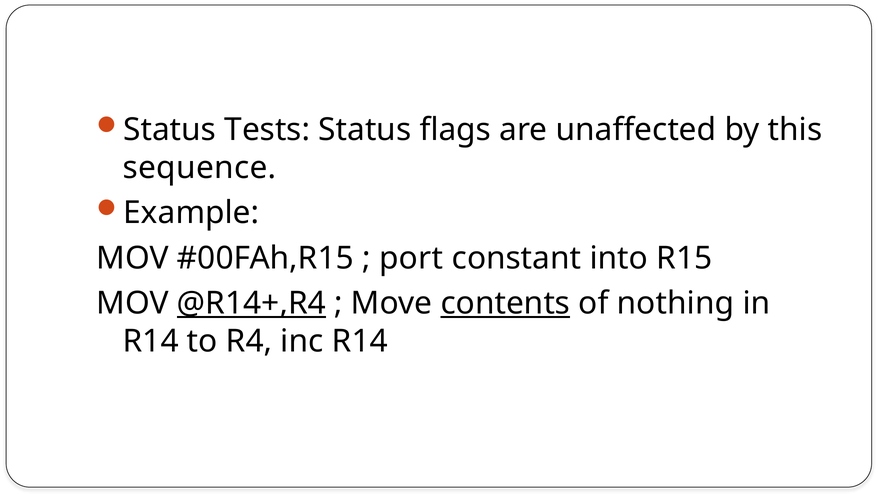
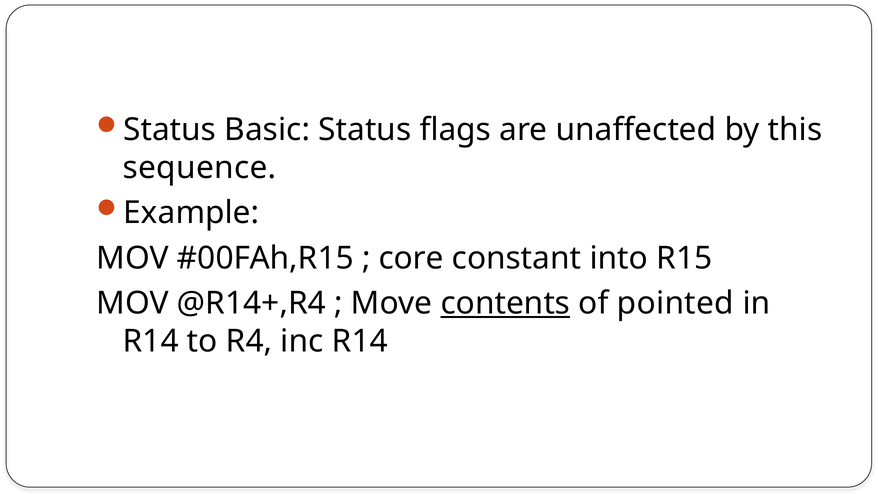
Tests: Tests -> Basic (267, 130)
port: port -> core (411, 258)
@R14+,R4 underline: present -> none (251, 303)
nothing: nothing -> pointed (675, 303)
